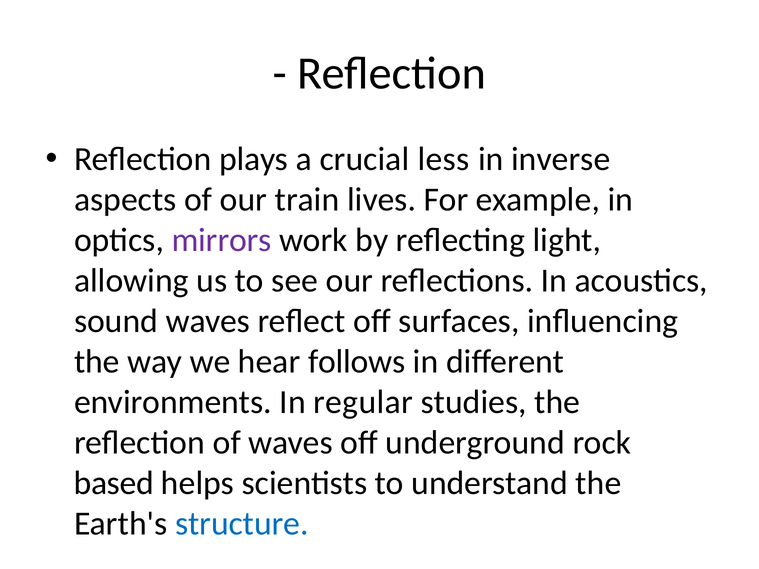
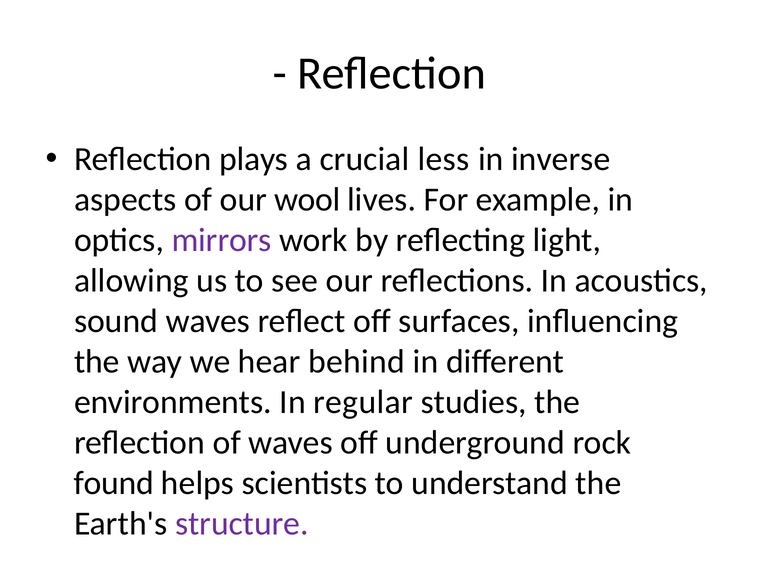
train: train -> wool (307, 200)
follows: follows -> behind (357, 362)
based: based -> found (114, 483)
structure colour: blue -> purple (242, 524)
